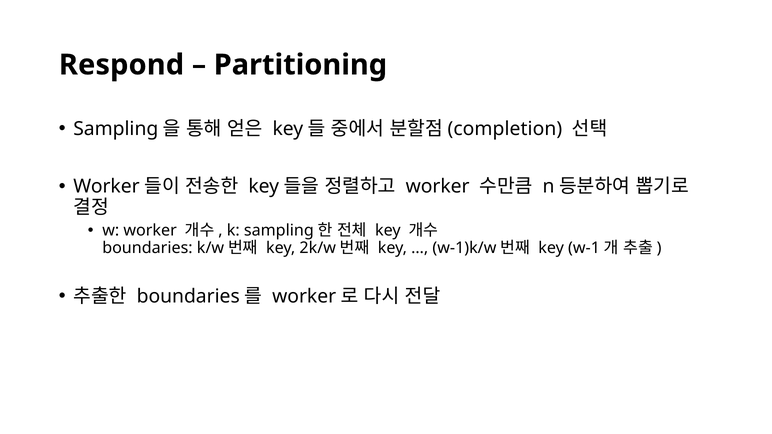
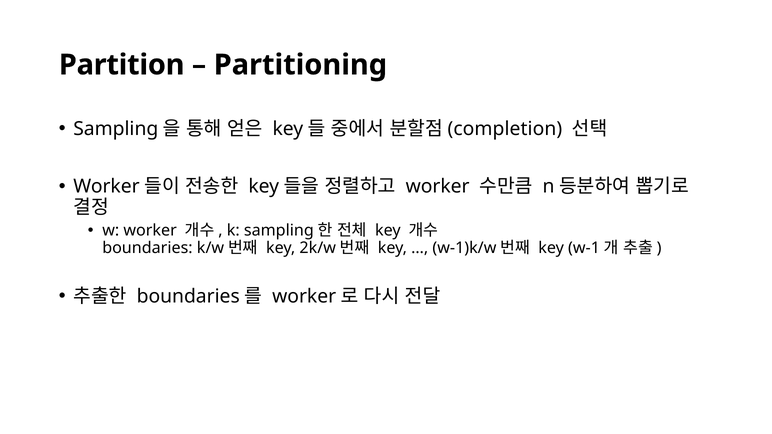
Respond: Respond -> Partition (122, 65)
